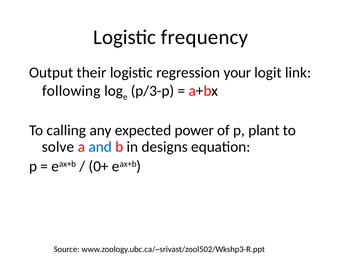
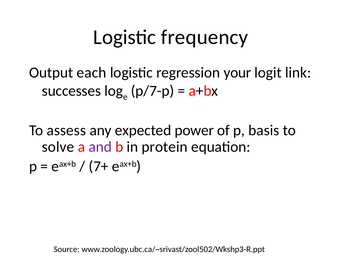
their: their -> each (92, 73)
following: following -> successes (71, 91)
p/3-p: p/3-p -> p/7-p (153, 91)
calling: calling -> assess (66, 130)
plant: plant -> basis (264, 130)
and colour: blue -> purple (100, 147)
designs: designs -> protein (165, 147)
0+: 0+ -> 7+ (99, 166)
